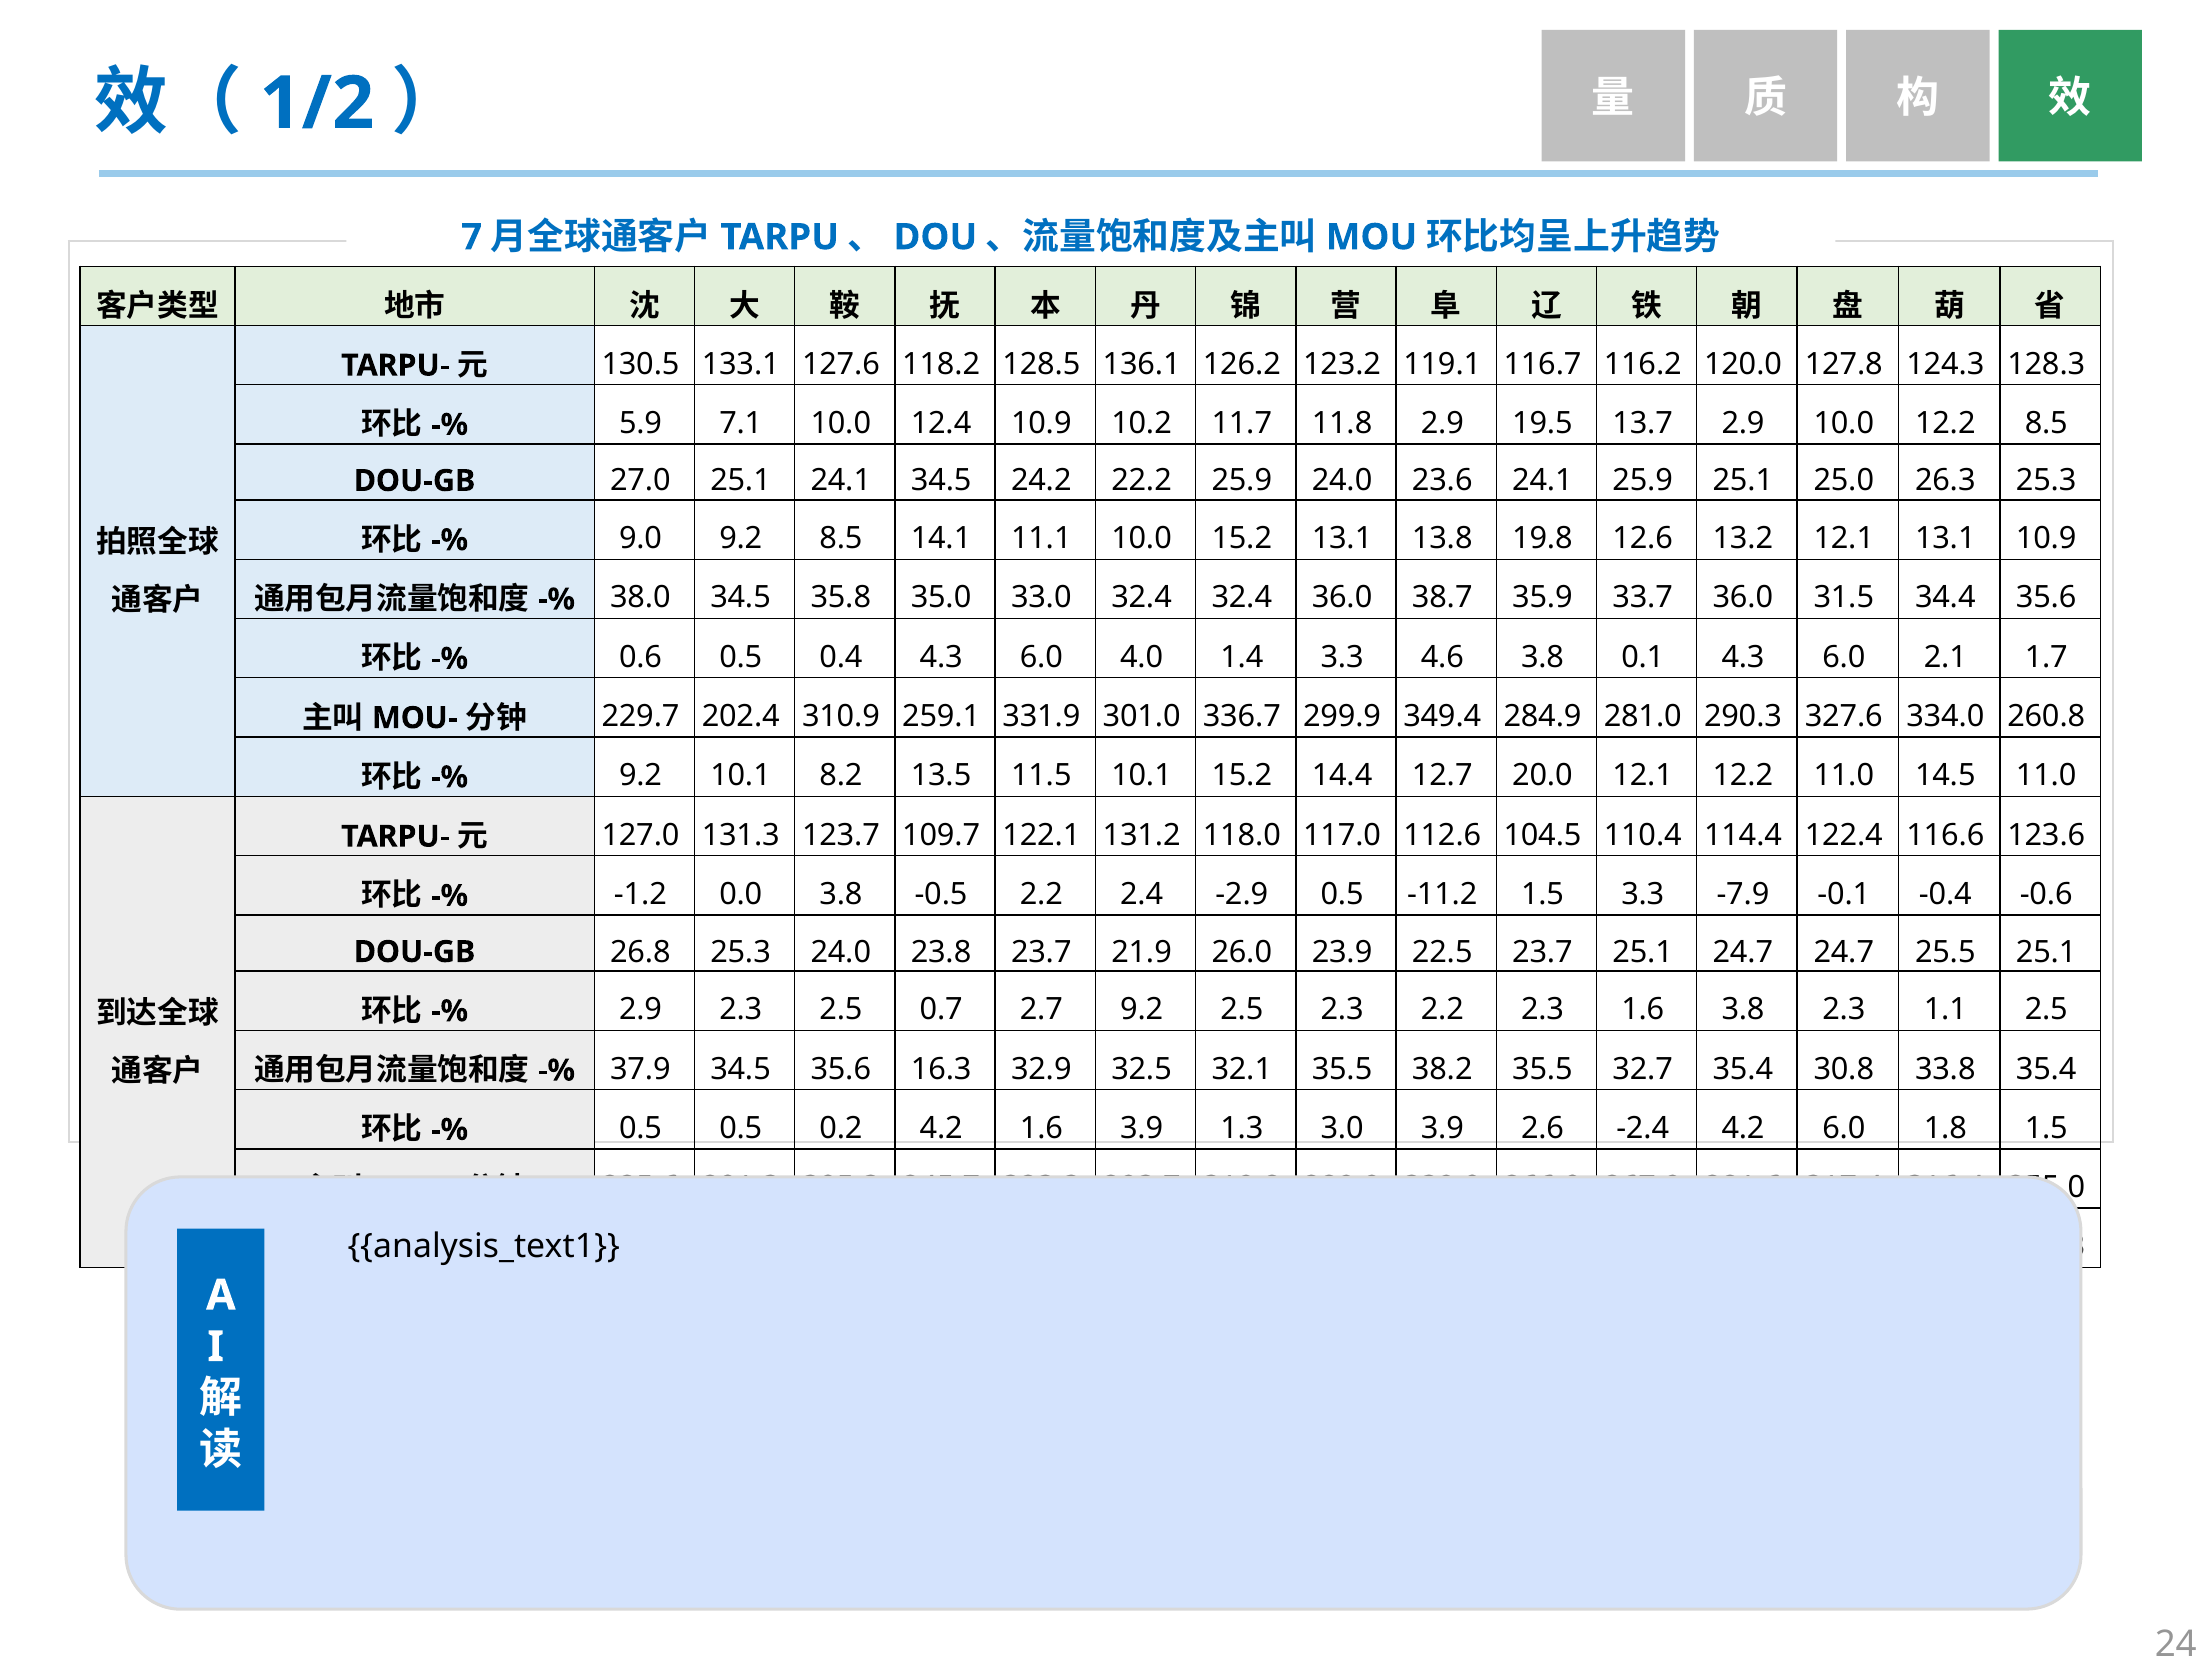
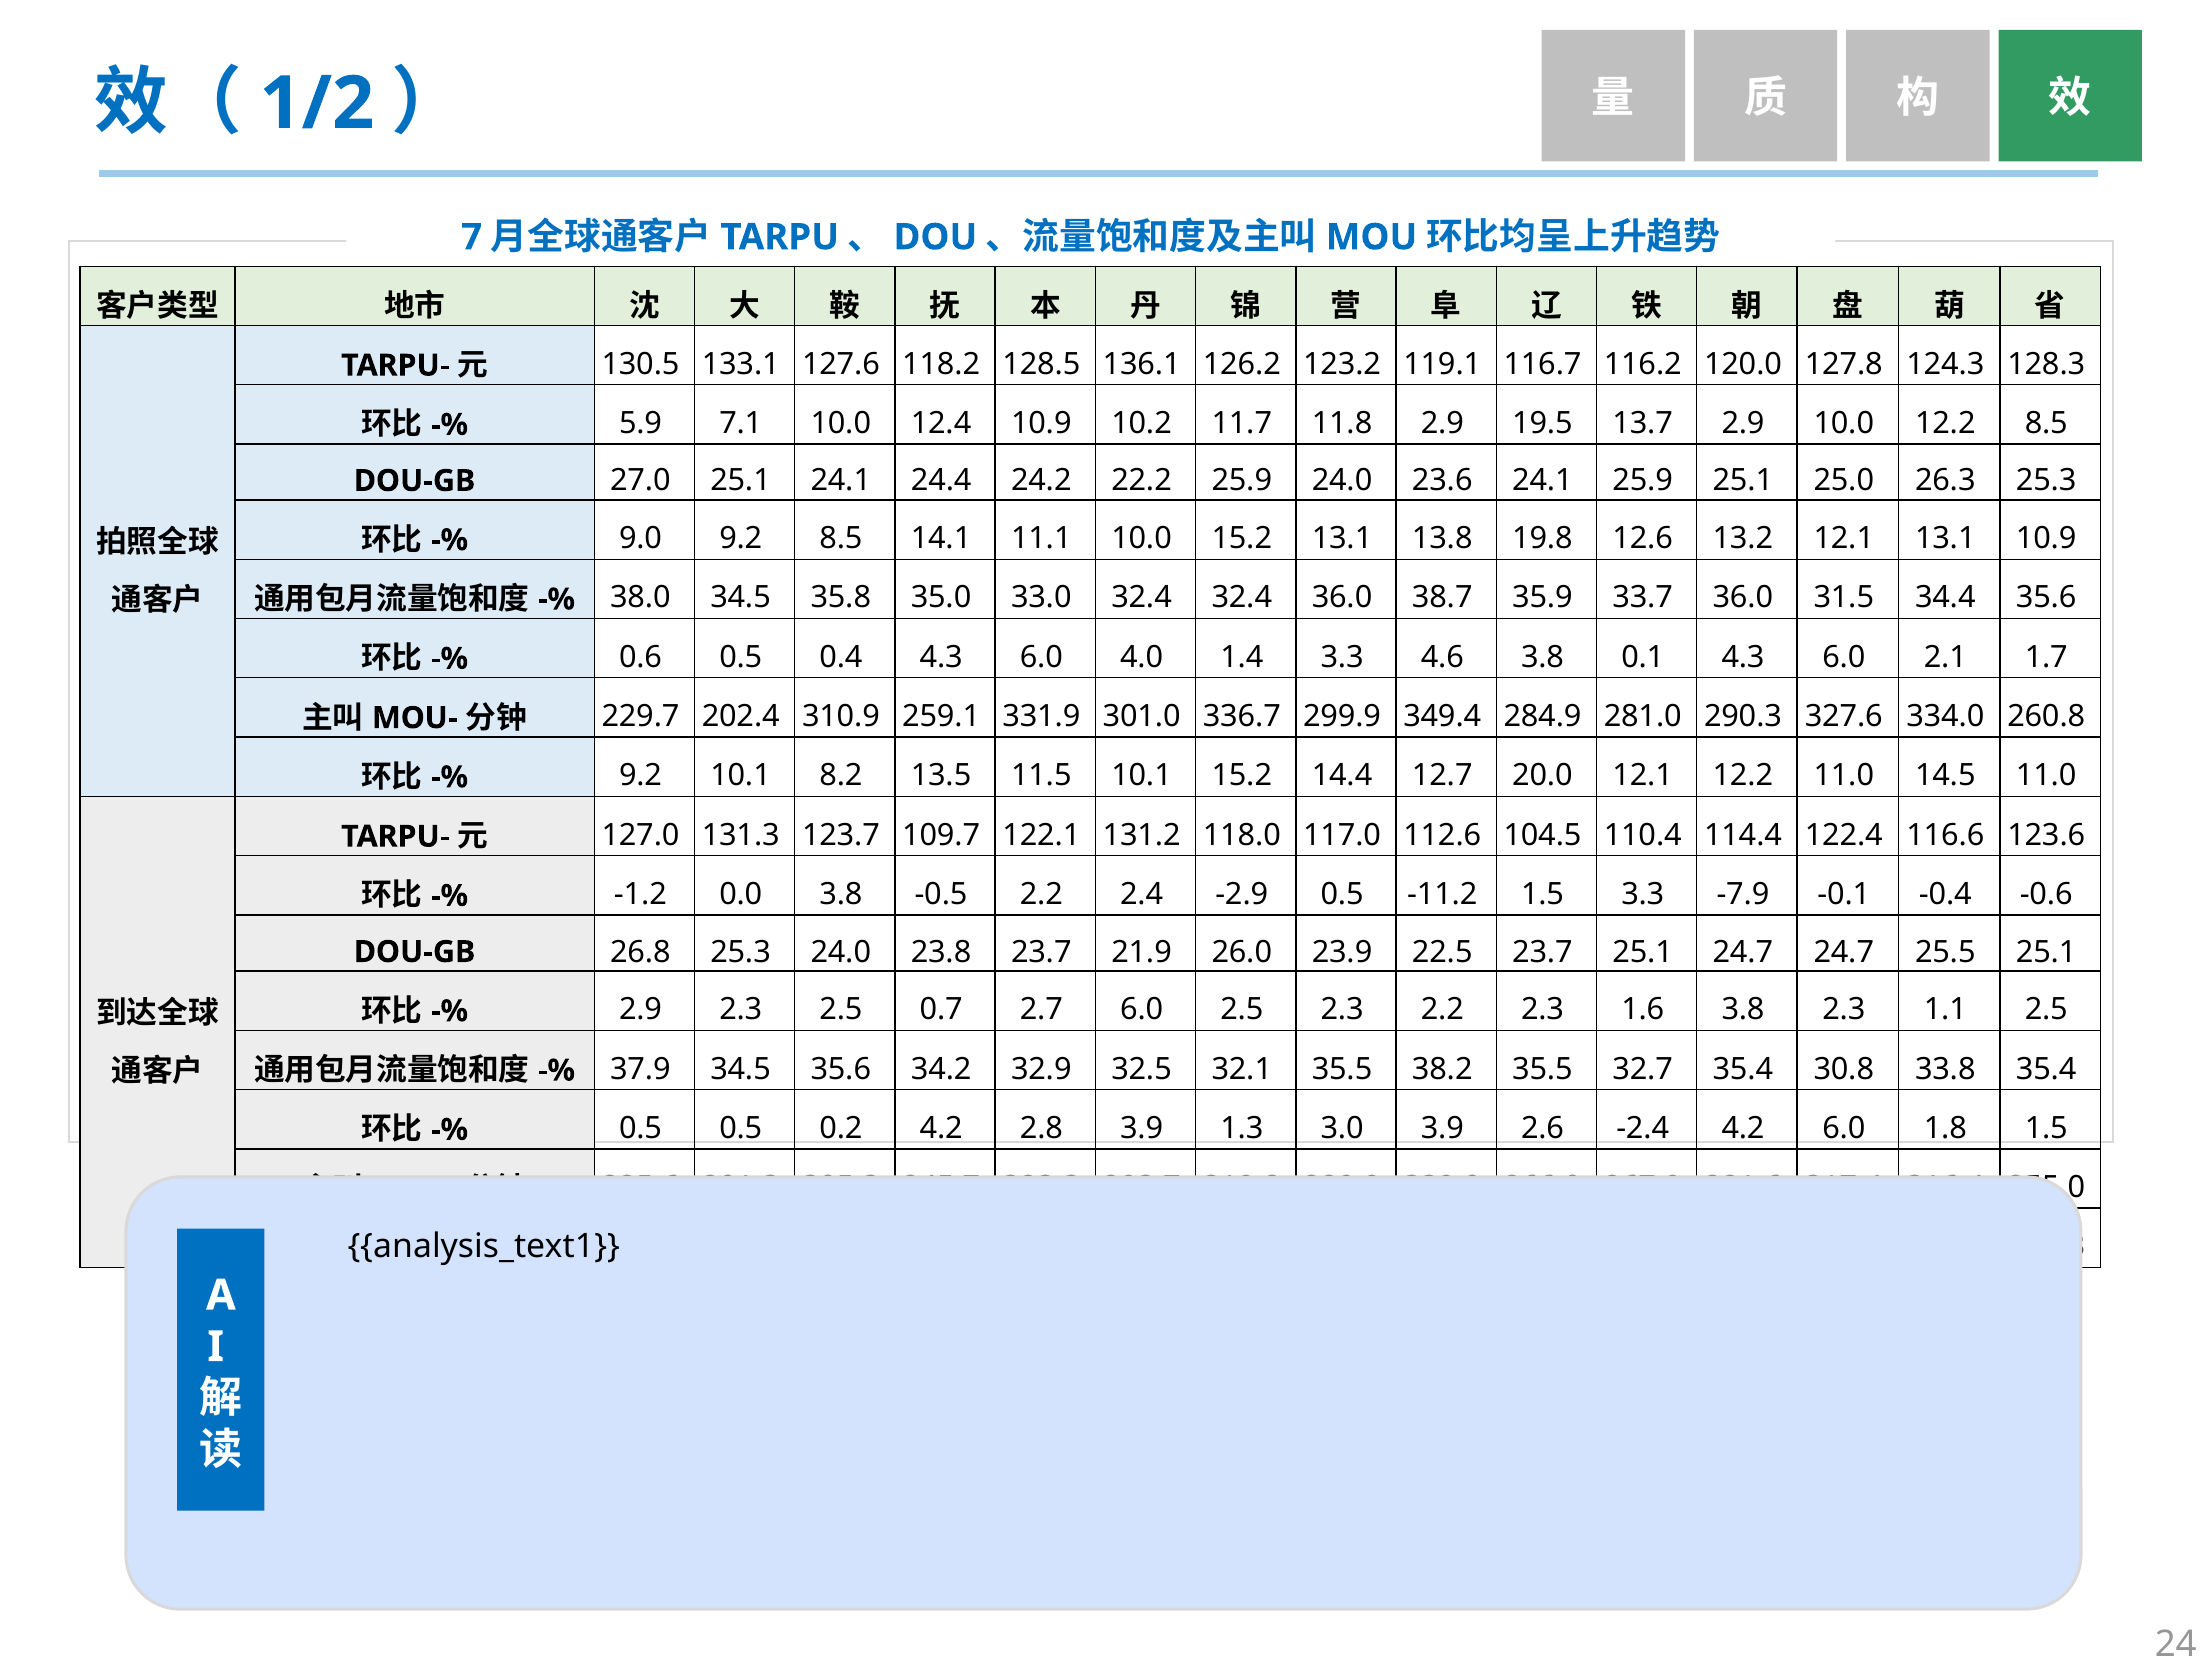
24.1 34.5: 34.5 -> 24.4 (941, 481)
2.7 9.2: 9.2 -> 6.0 (1142, 1010)
16.3: 16.3 -> 34.2 (941, 1069)
4.2 1.6: 1.6 -> 2.8 (1041, 1128)
